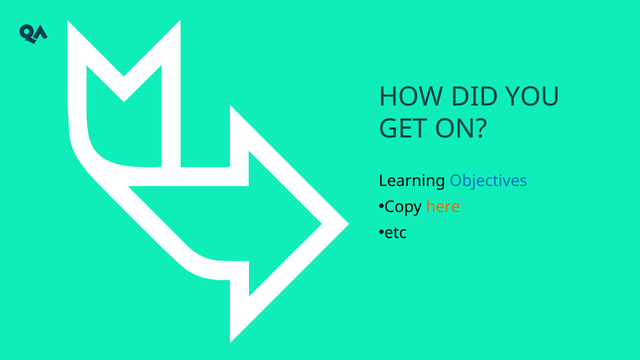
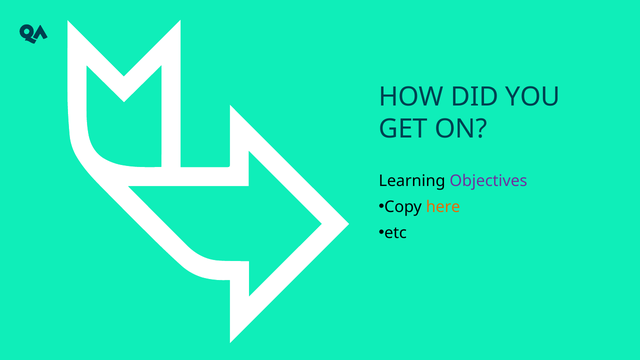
Objectives colour: blue -> purple (488, 181)
